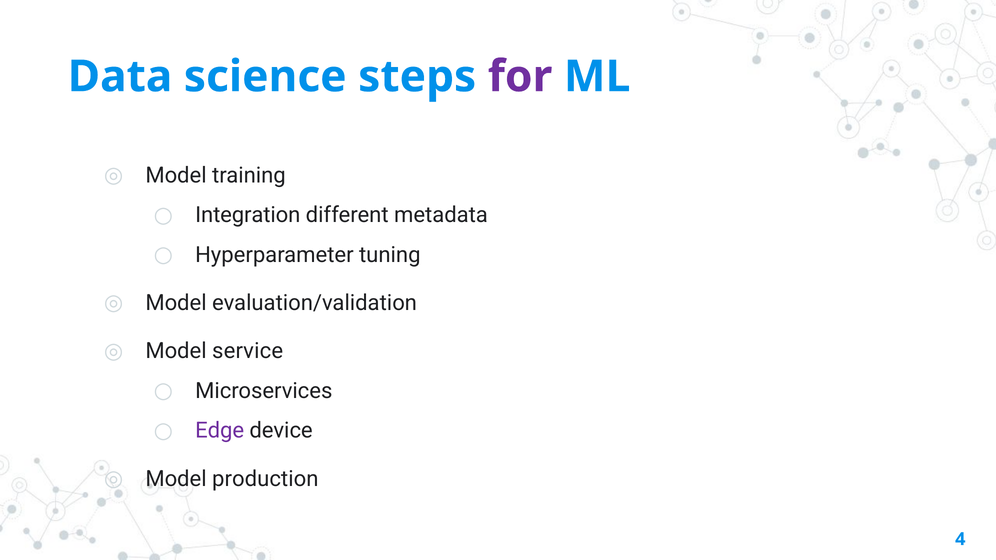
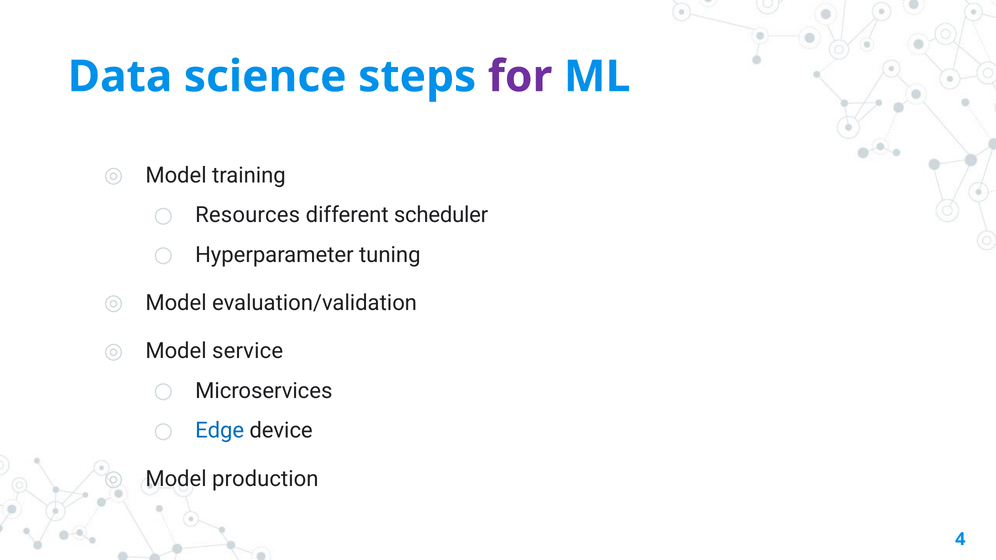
Integration: Integration -> Resources (248, 215)
metadata: metadata -> scheduler (441, 215)
Edge colour: purple -> blue (220, 431)
